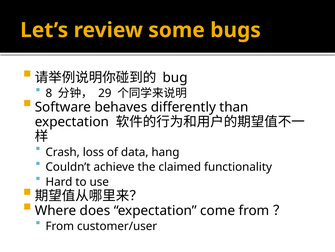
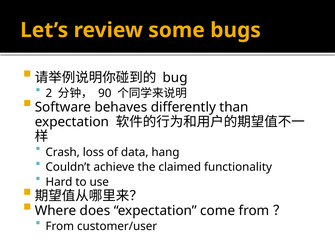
8: 8 -> 2 (49, 93)
29: 29 -> 90 (105, 93)
